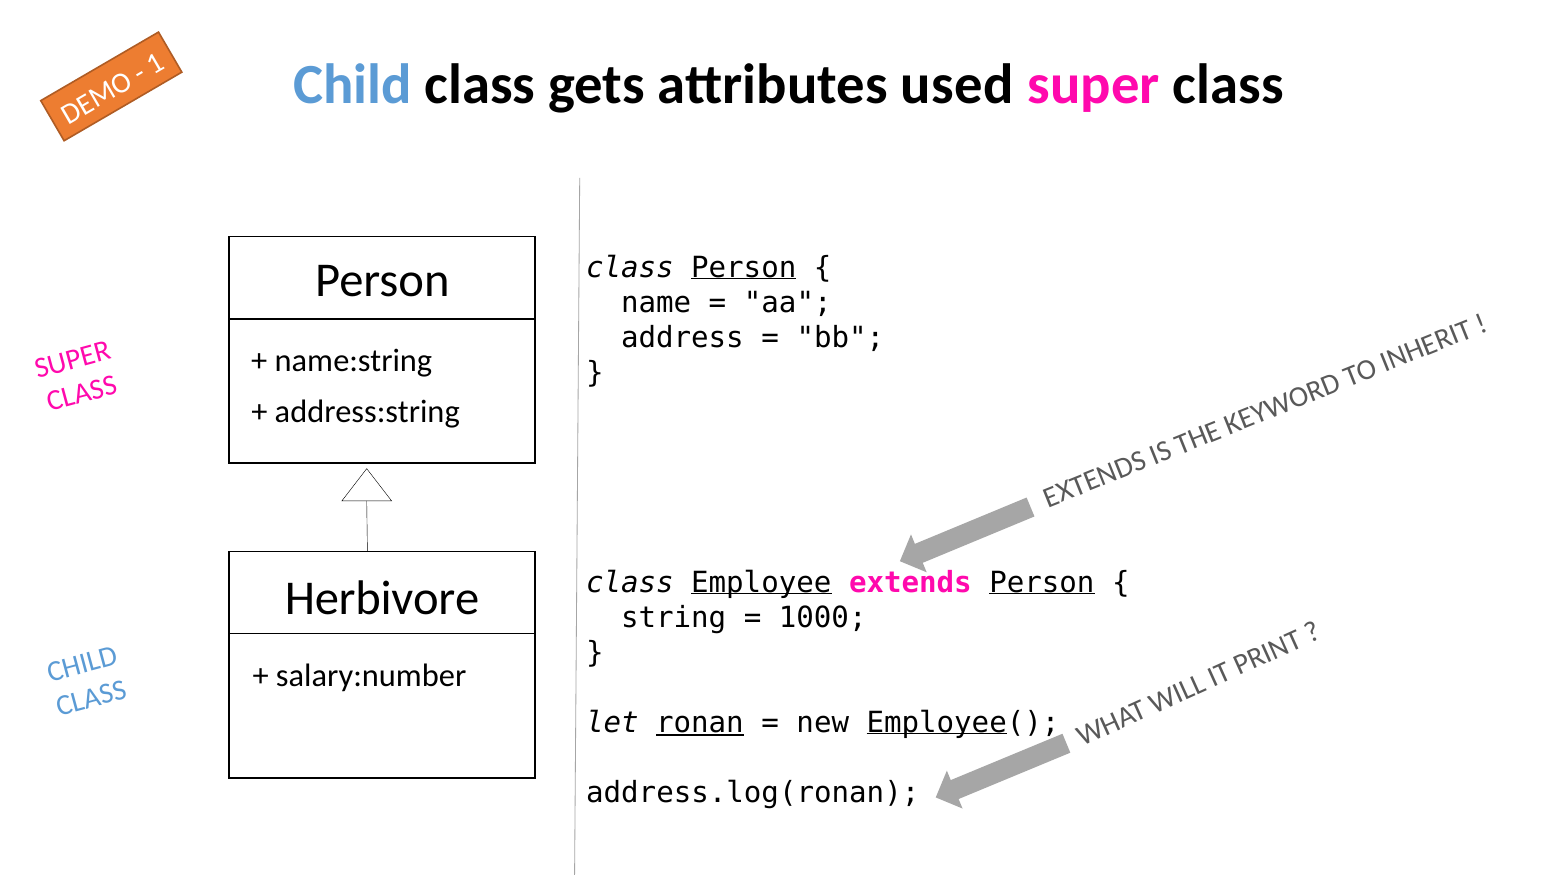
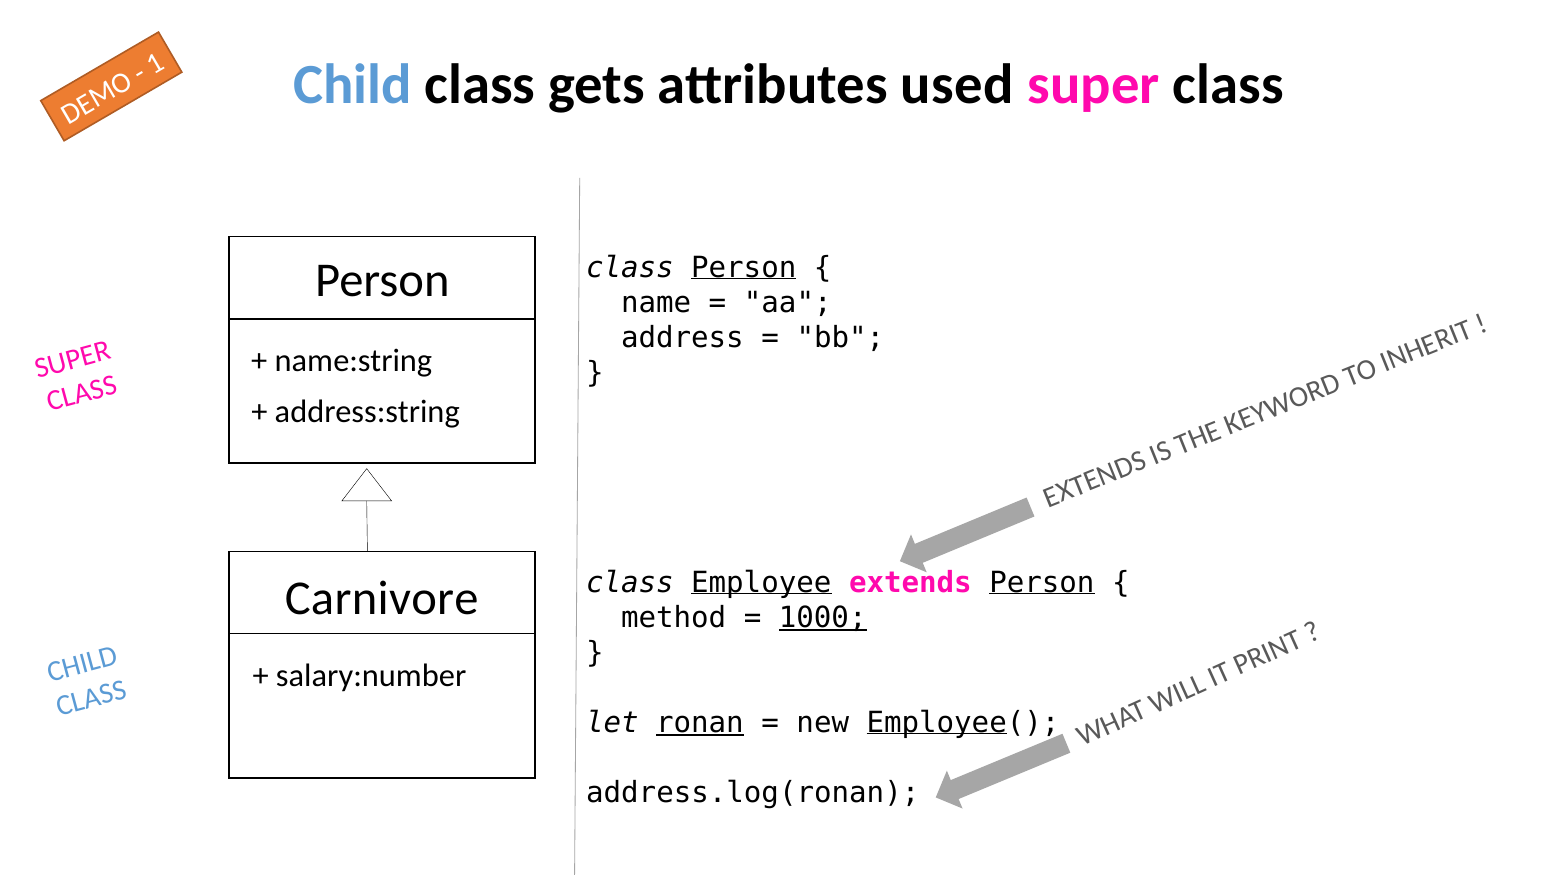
Herbivore: Herbivore -> Carnivore (382, 599)
string: string -> method (674, 617)
1000 underline: none -> present (823, 617)
